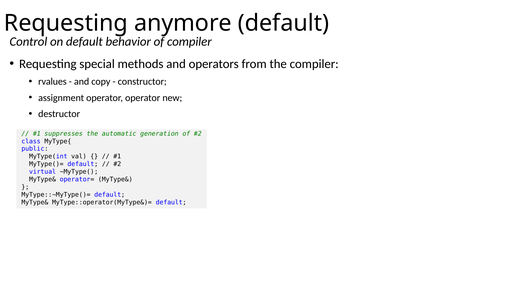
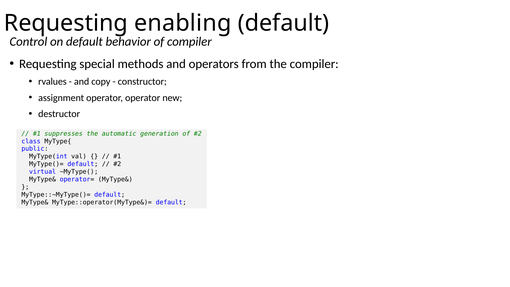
anymore: anymore -> enabling (183, 23)
